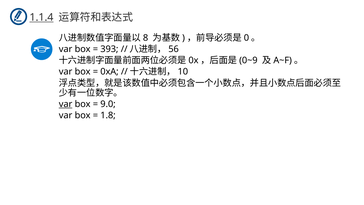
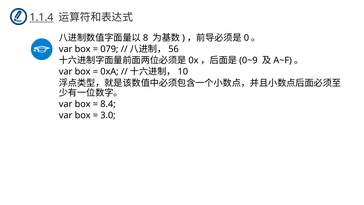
393: 393 -> 079 (109, 49)
var underline: present -> none (66, 104)
9.0: 9.0 -> 8.4 (108, 104)
1.8: 1.8 -> 3.0 (108, 115)
